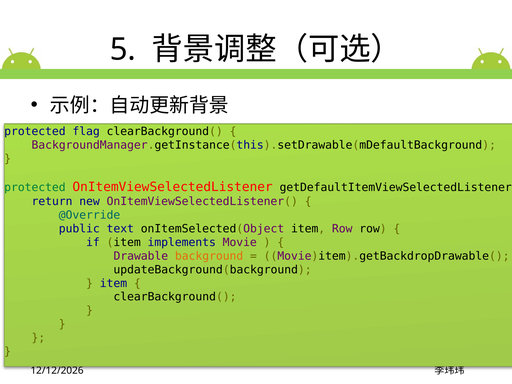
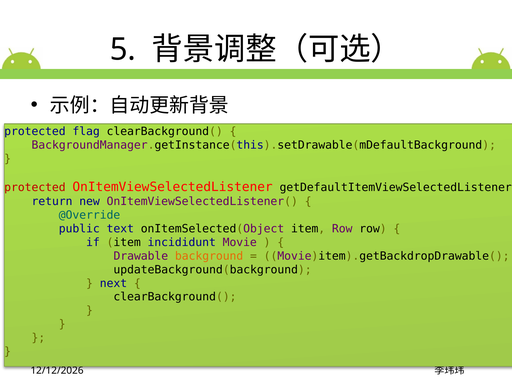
protected colour: green -> red (35, 187)
implements: implements -> incididunt (182, 242)
item: item -> next (113, 283)
